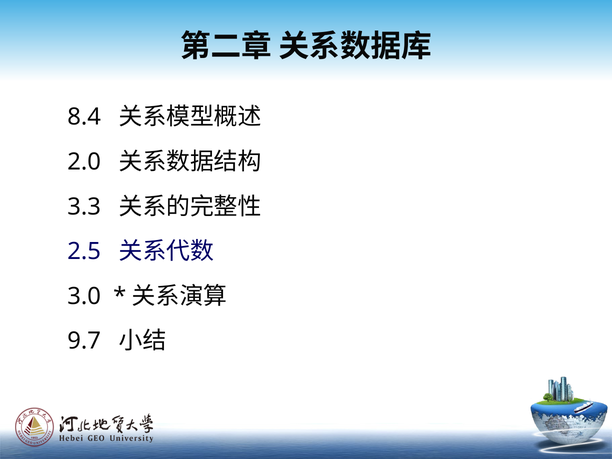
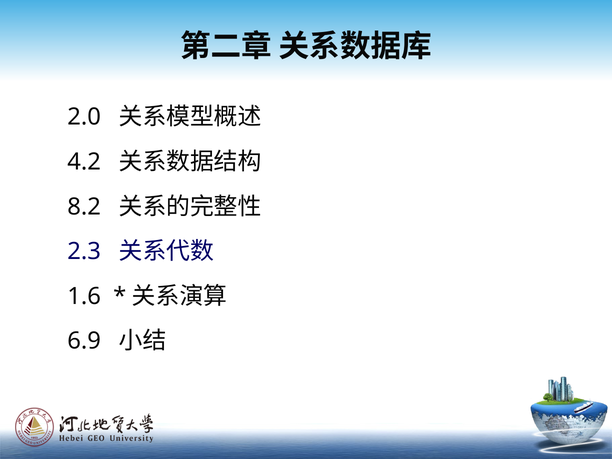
8.4: 8.4 -> 2.0 (84, 117)
2.0: 2.0 -> 4.2 (84, 162)
3.3: 3.3 -> 8.2 (84, 207)
2.5: 2.5 -> 2.3 (84, 251)
3.0: 3.0 -> 1.6 (84, 296)
9.7: 9.7 -> 6.9 (84, 341)
